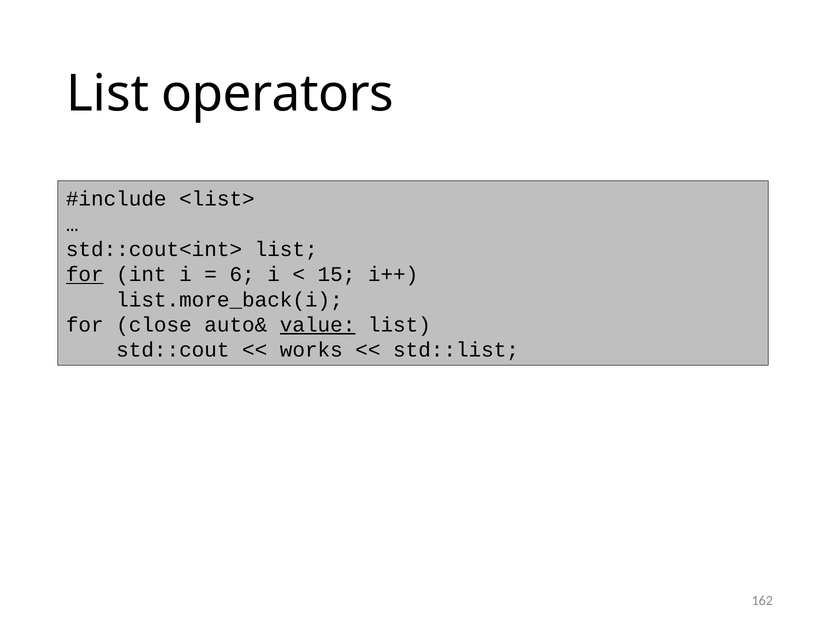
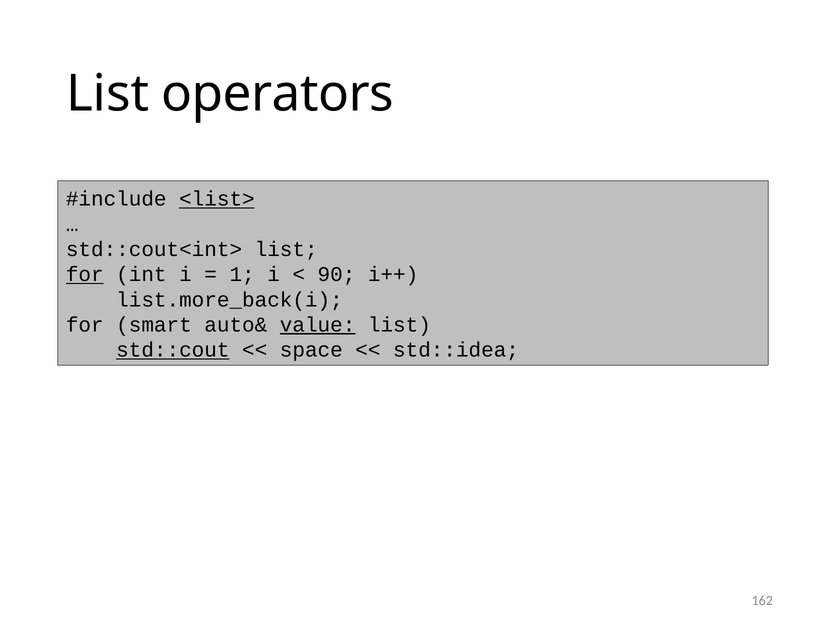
<list> underline: none -> present (217, 199)
6: 6 -> 1 (242, 275)
15: 15 -> 90 (336, 275)
close: close -> smart (154, 325)
std::cout underline: none -> present (173, 350)
works: works -> space (311, 350)
std::list: std::list -> std::idea (456, 350)
